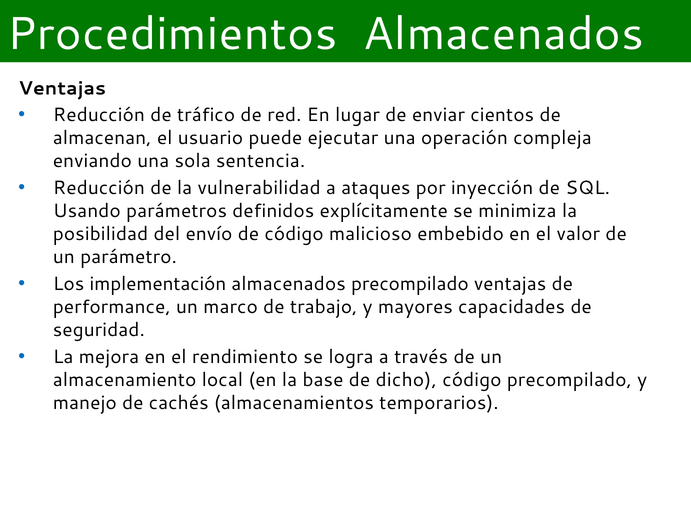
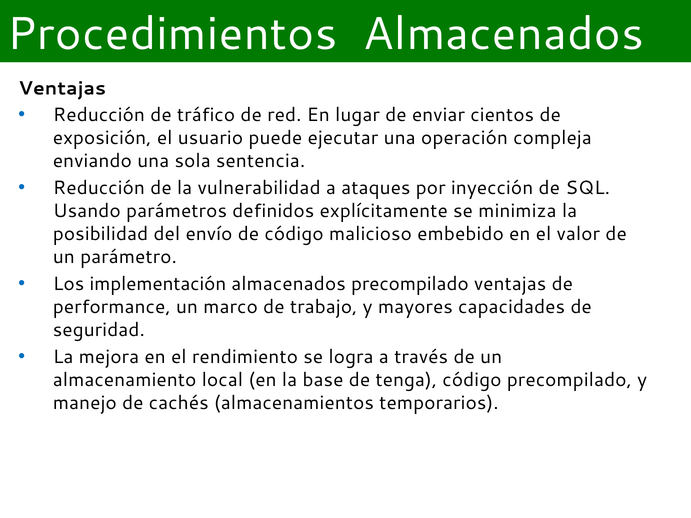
almacenan: almacenan -> exposición (102, 138)
dicho: dicho -> tenga (406, 380)
